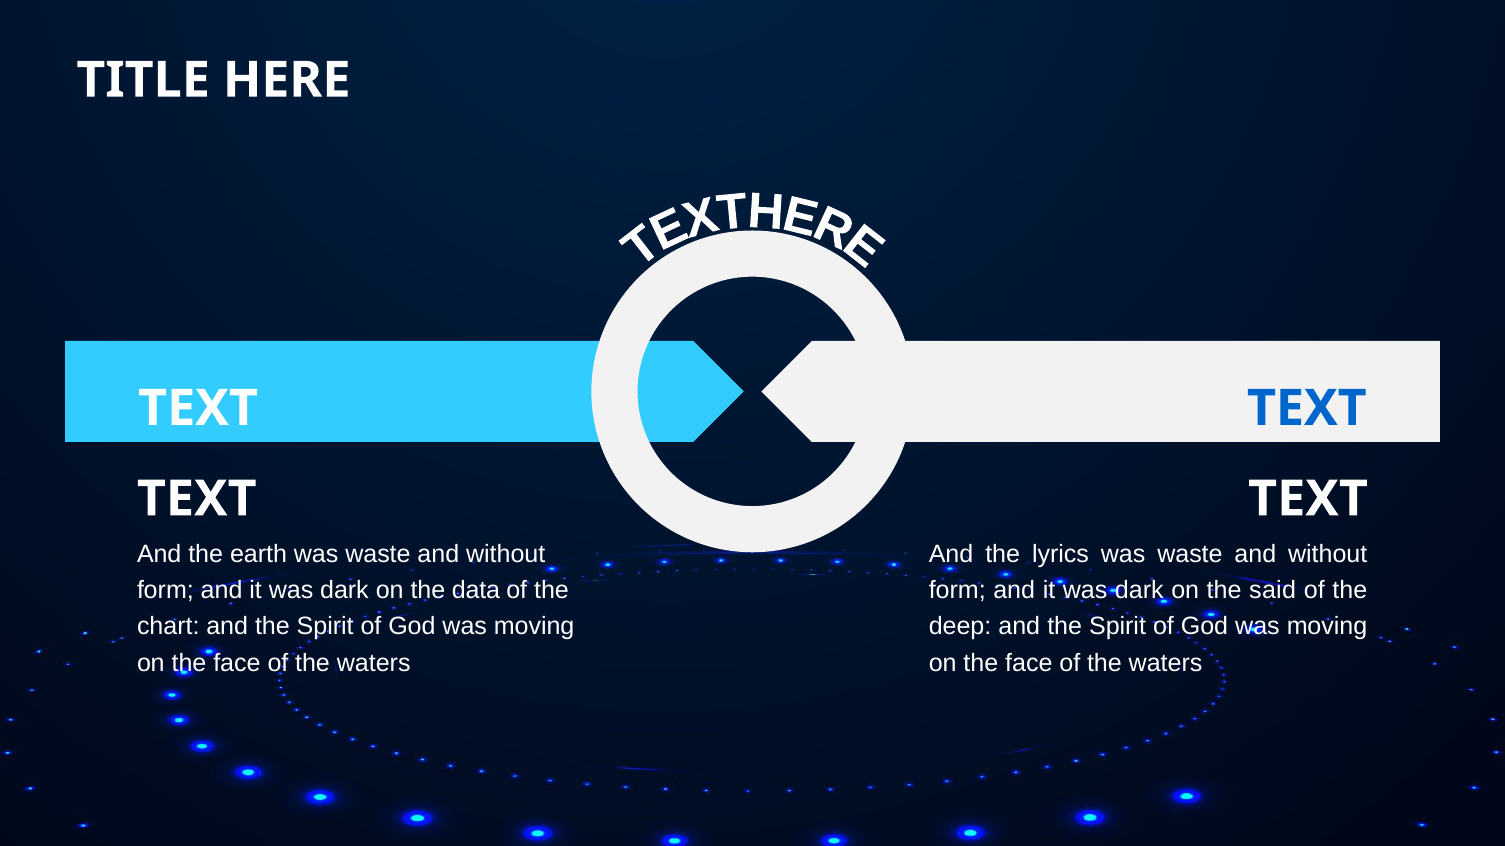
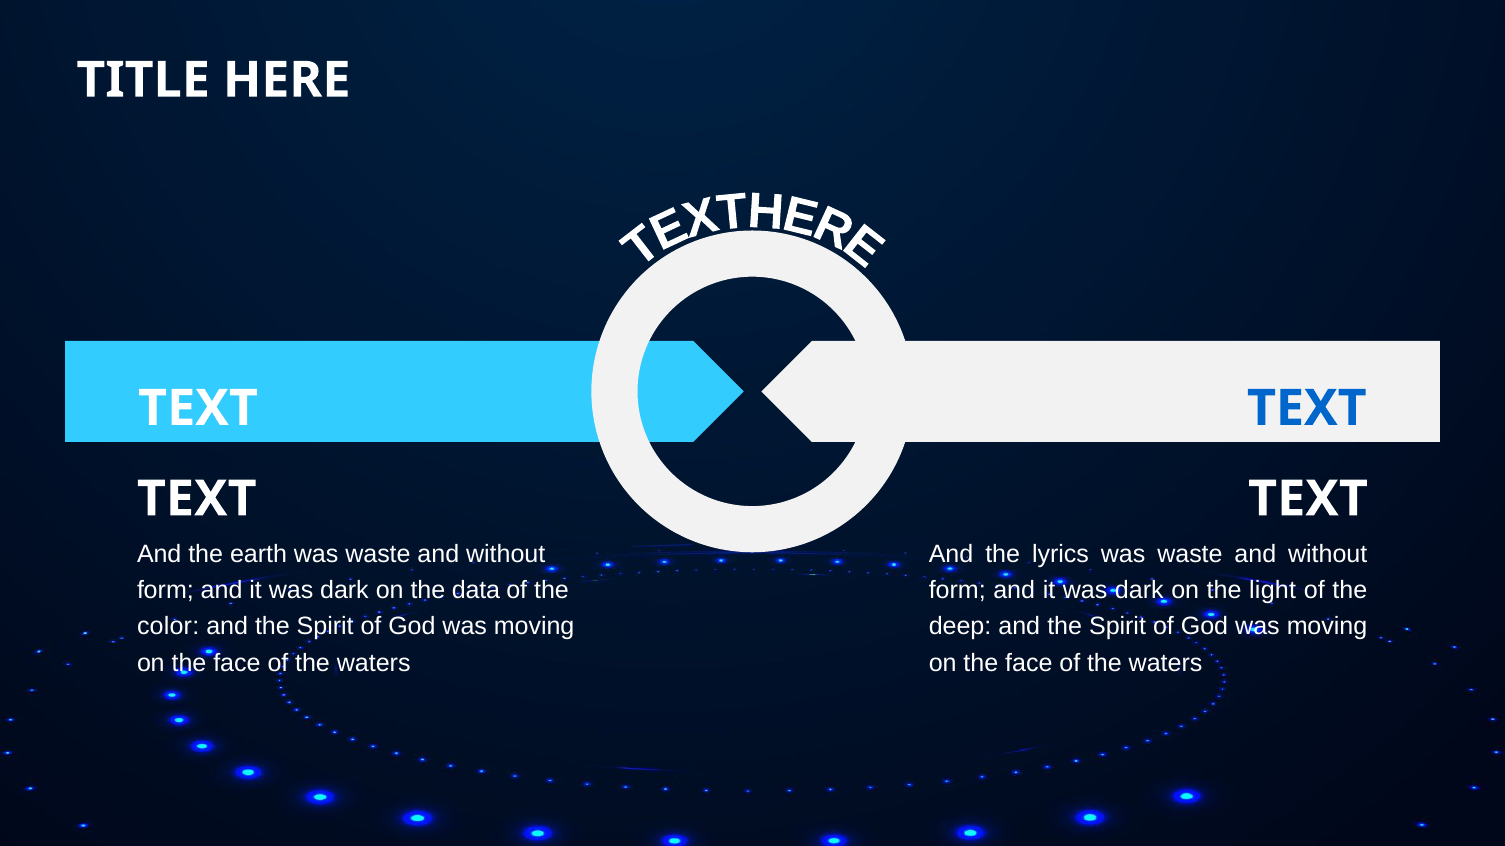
said: said -> light (1273, 591)
chart: chart -> color (168, 627)
